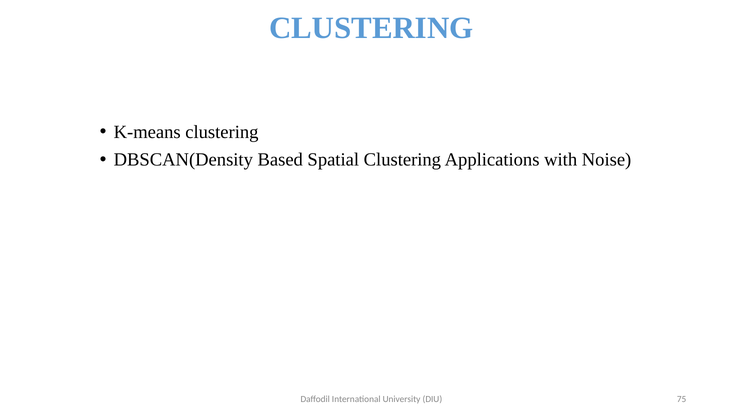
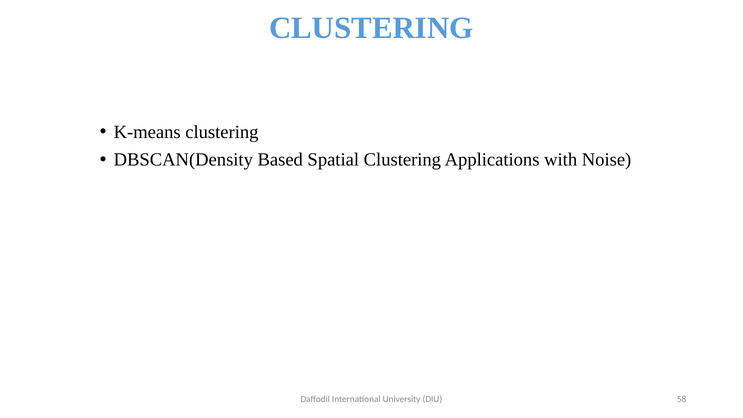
75: 75 -> 58 (682, 399)
